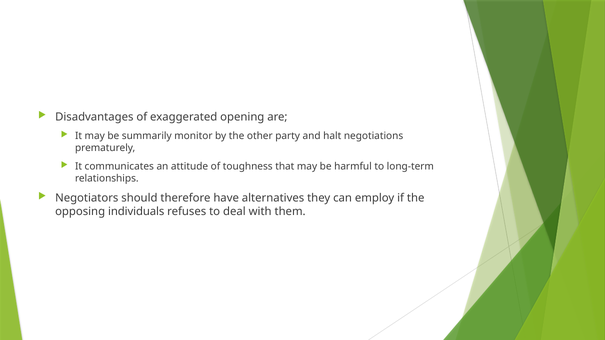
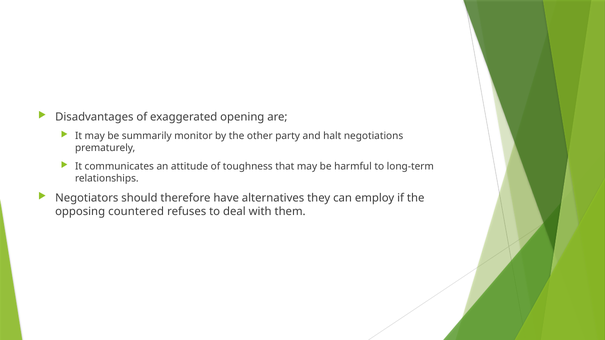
individuals: individuals -> countered (136, 212)
